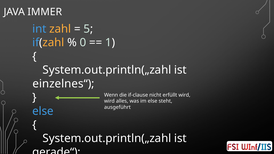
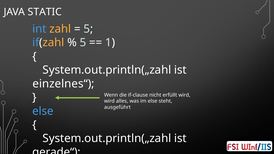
IMMER: IMMER -> STATIC (45, 12)
0: 0 -> 5 (83, 43)
